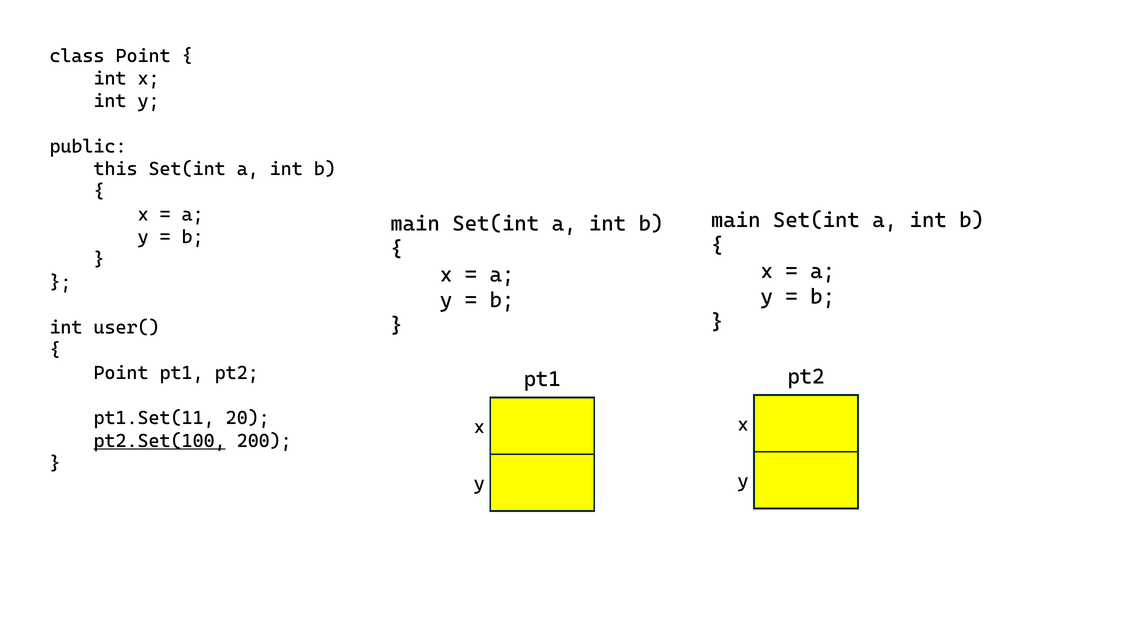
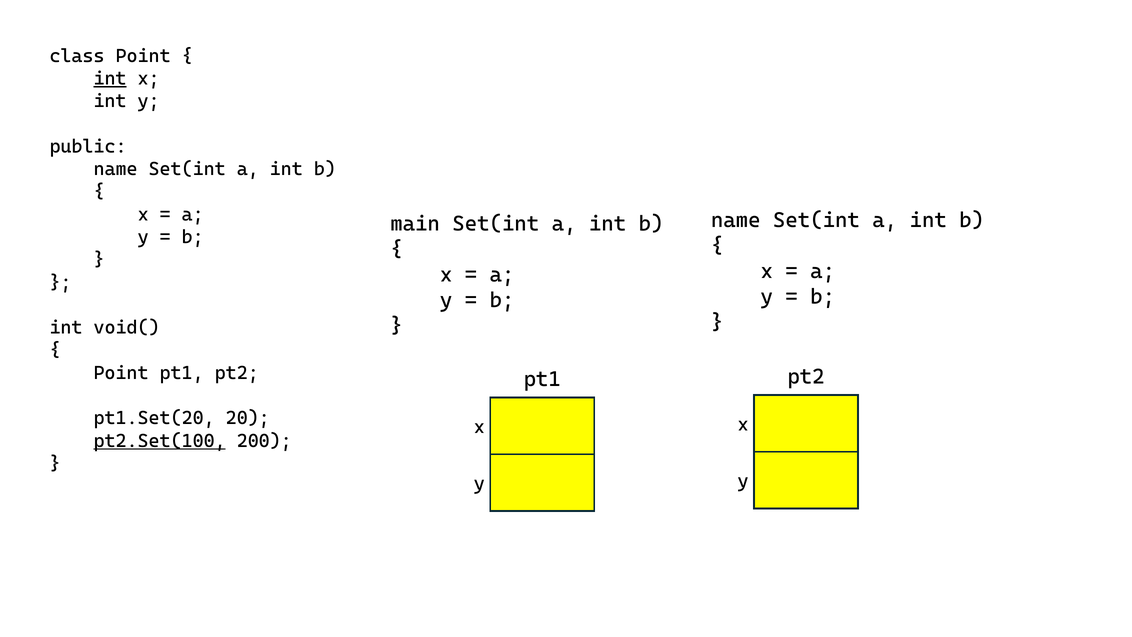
int underline: none -> present (110, 79)
this: this -> name (116, 169)
main: main -> name (736, 220)
user(: user( -> void( (127, 327)
pt1.Set(11: pt1.Set(11 -> pt1.Set(20 (154, 418)
